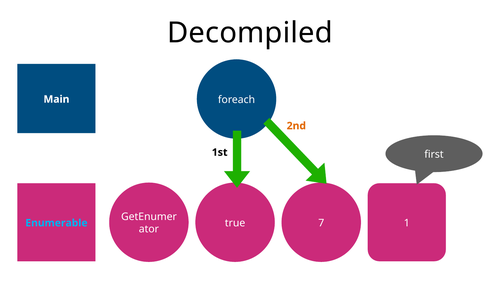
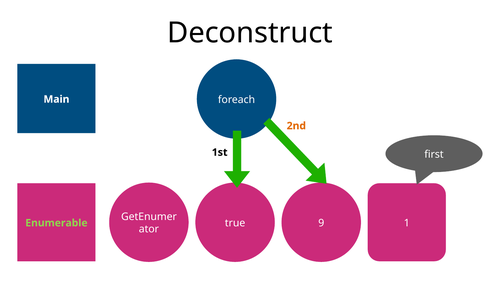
Decompiled: Decompiled -> Deconstruct (250, 33)
7: 7 -> 9 (321, 223)
Enumerable colour: light blue -> light green (56, 223)
